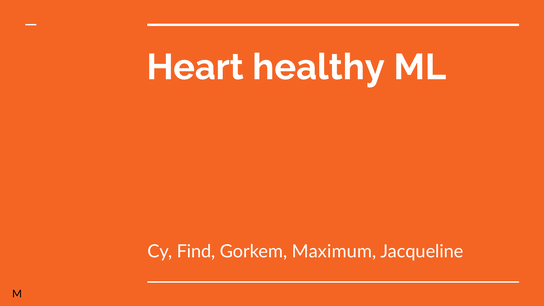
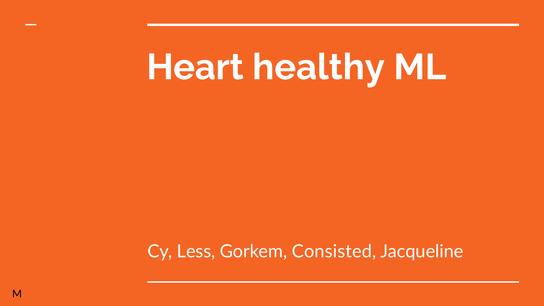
Find: Find -> Less (196, 251)
Maximum: Maximum -> Consisted (334, 251)
